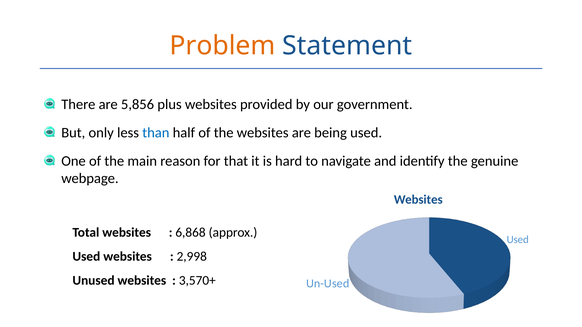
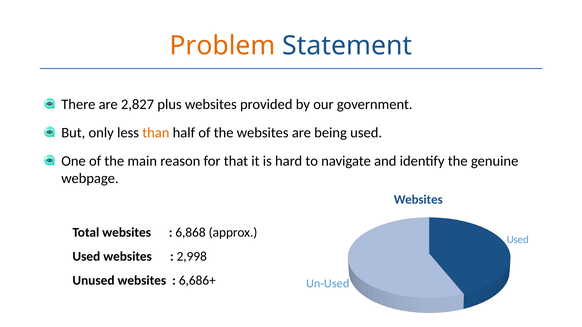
5,856: 5,856 -> 2,827 (138, 105)
than colour: blue -> orange (156, 133)
3,570+: 3,570+ -> 6,686+ (197, 281)
